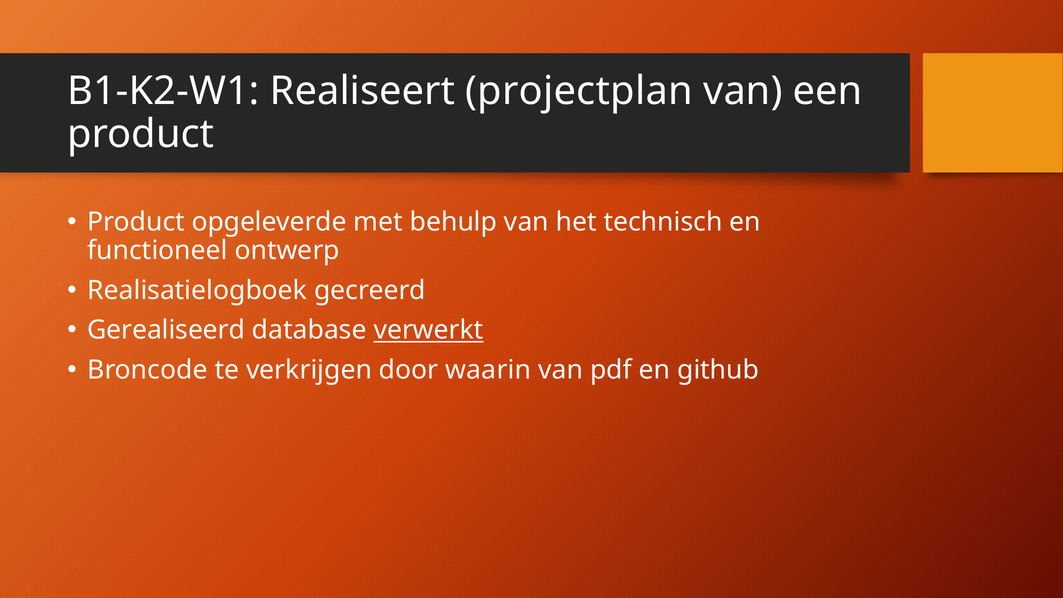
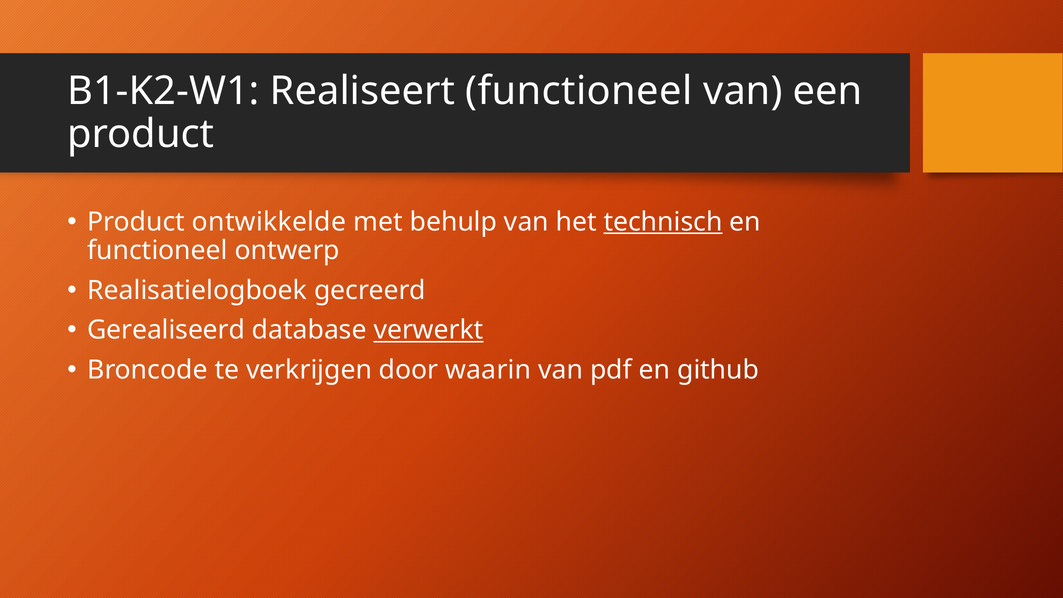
Realiseert projectplan: projectplan -> functioneel (579, 91)
opgeleverde: opgeleverde -> ontwikkelde (269, 222)
technisch underline: none -> present (663, 222)
